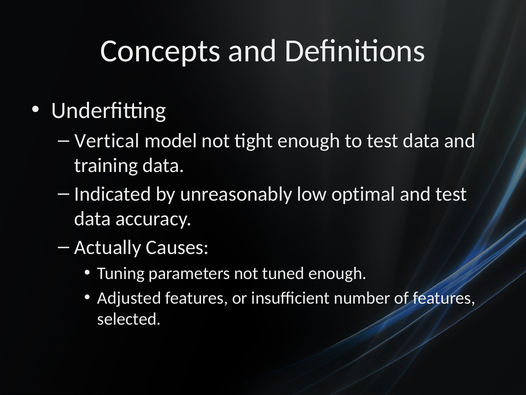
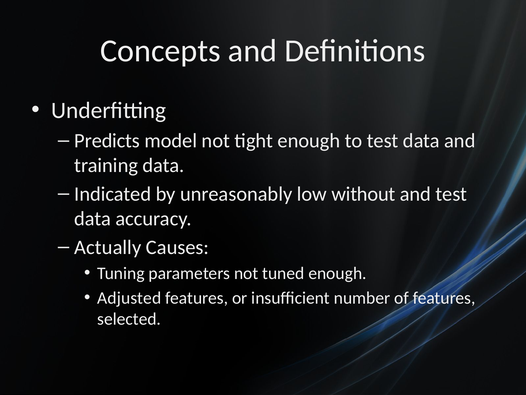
Vertical: Vertical -> Predicts (107, 141)
optimal: optimal -> without (363, 194)
